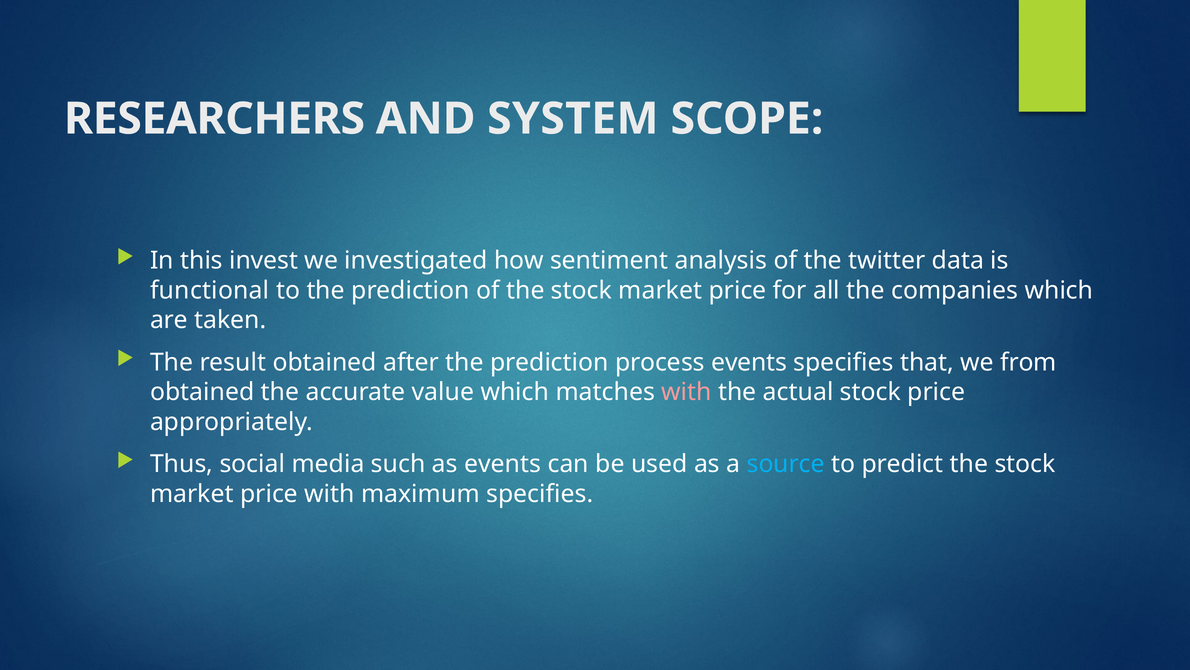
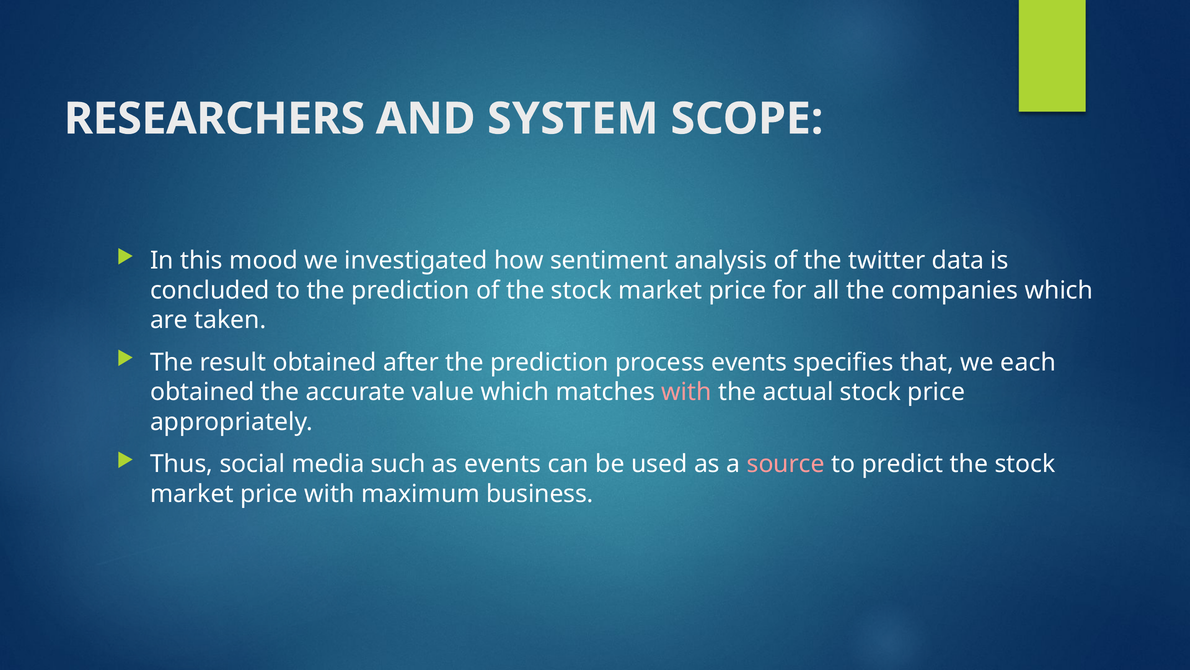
invest: invest -> mood (264, 260)
functional: functional -> concluded (210, 290)
from: from -> each (1028, 362)
source colour: light blue -> pink (786, 464)
maximum specifies: specifies -> business (540, 494)
